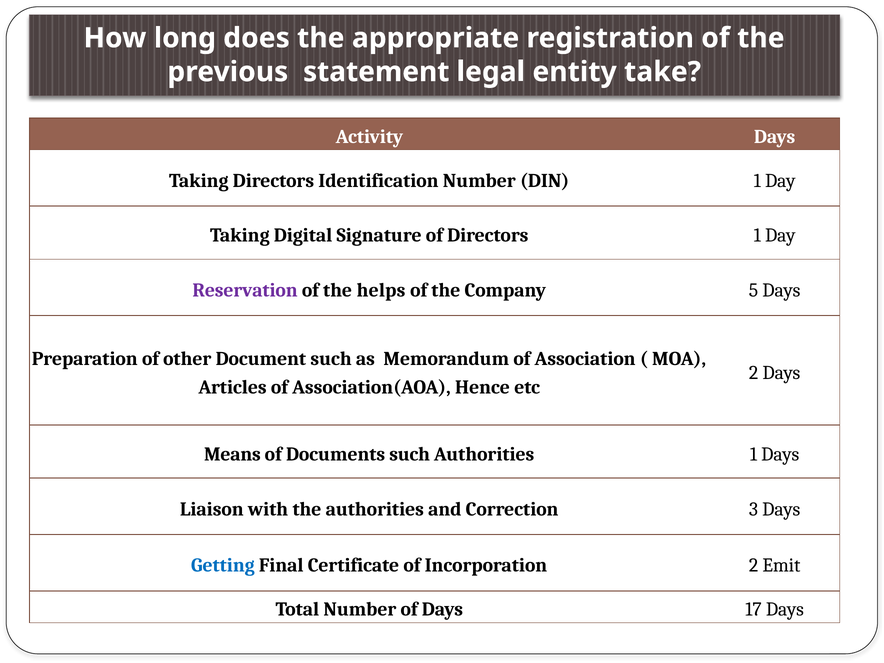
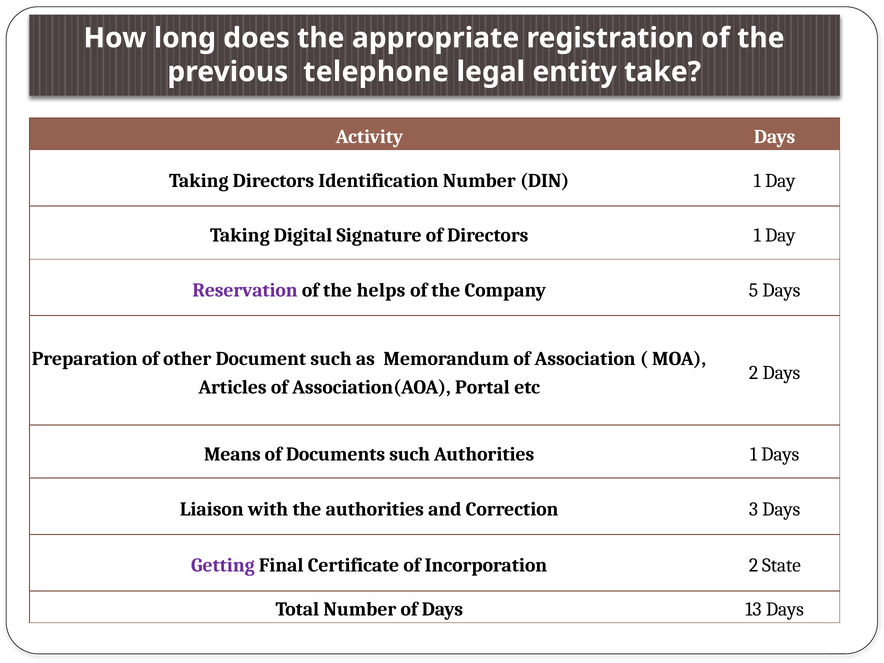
statement: statement -> telephone (376, 72)
Hence: Hence -> Portal (482, 387)
Getting colour: blue -> purple (223, 565)
Emit: Emit -> State (781, 565)
17: 17 -> 13 (753, 610)
